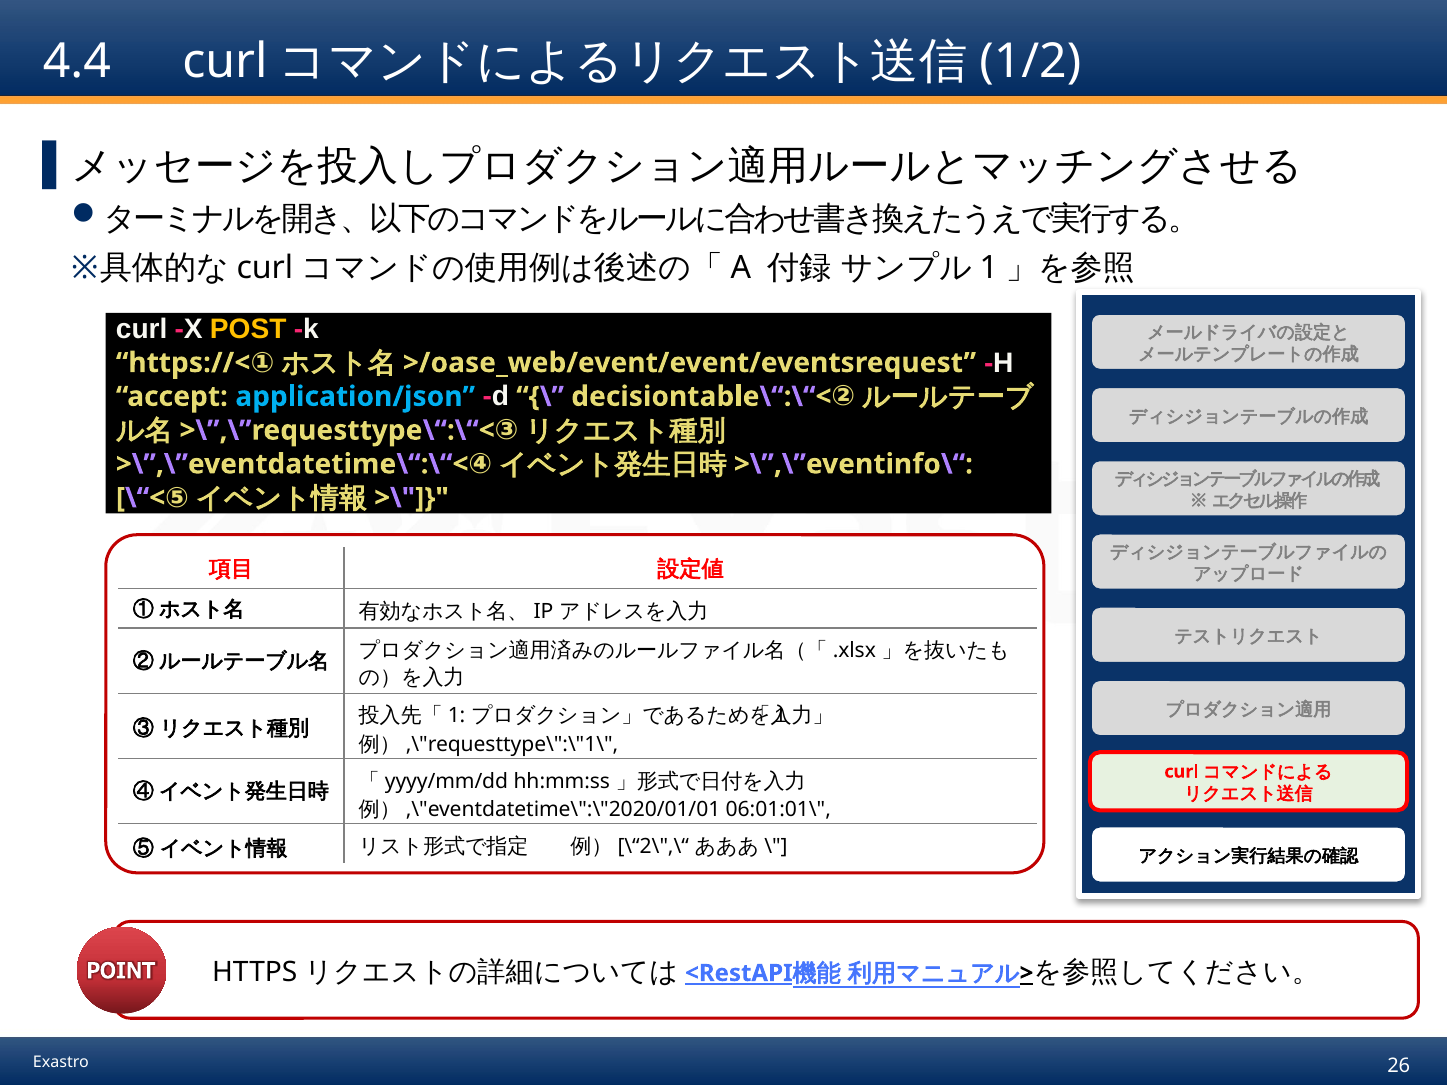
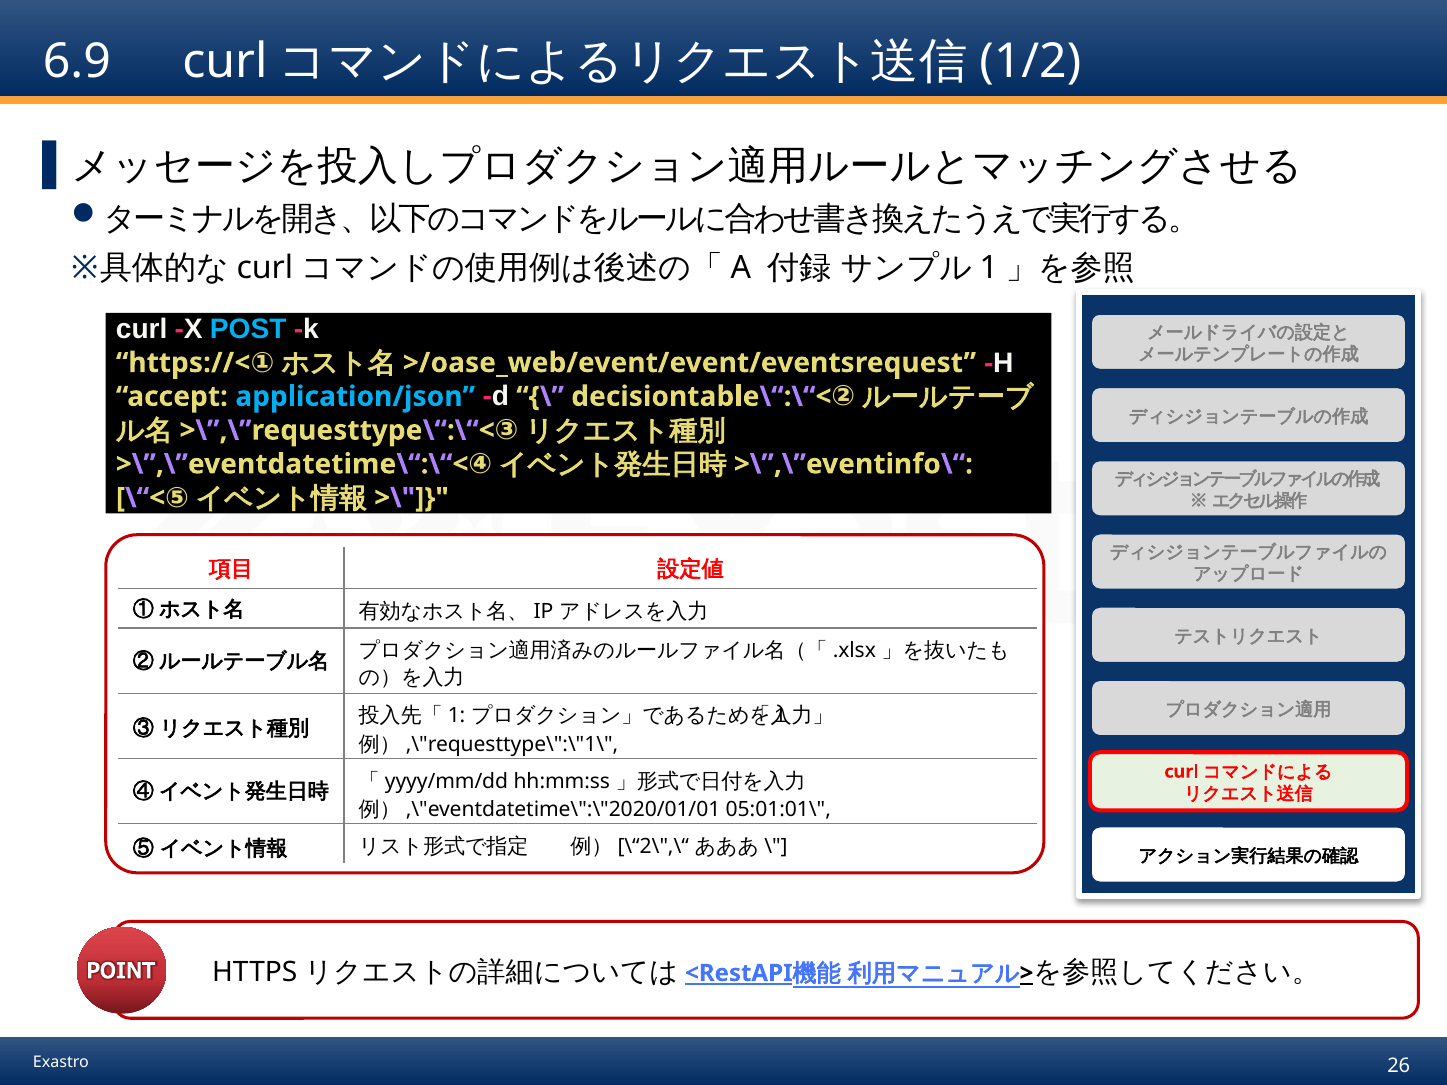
4.4: 4.4 -> 6.9 (77, 61)
POST colour: yellow -> light blue (248, 329)
06:01:01\: 06:01:01\ -> 05:01:01\ (778, 810)
